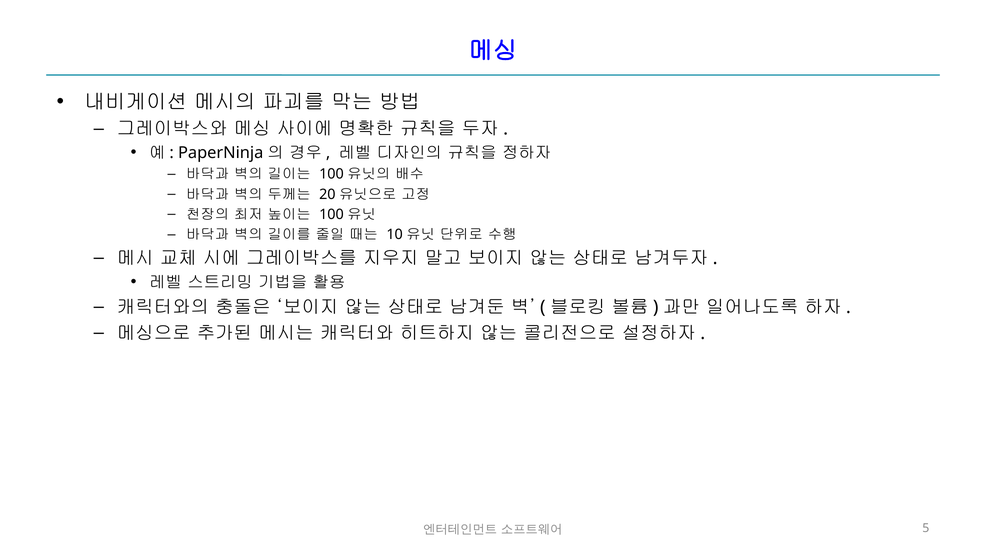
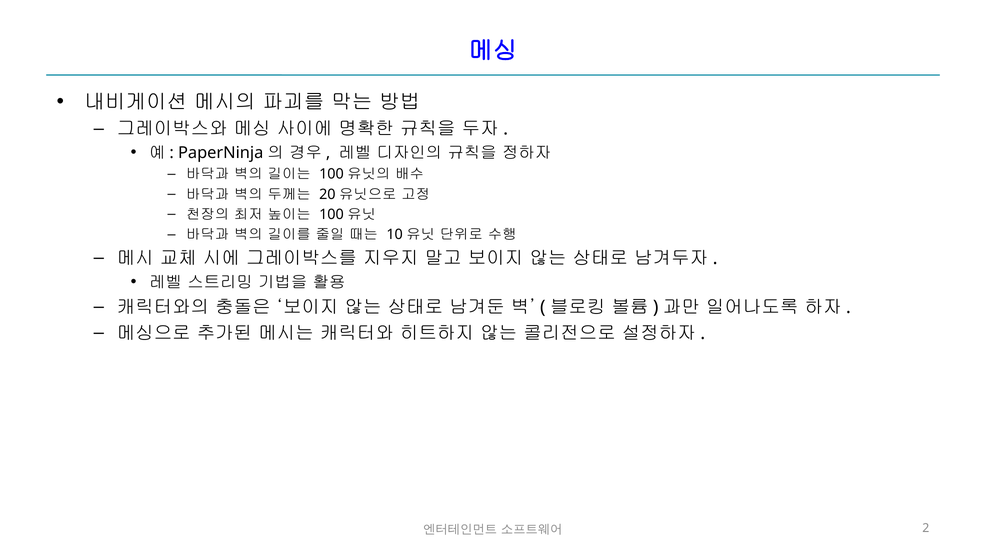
5: 5 -> 2 (926, 529)
